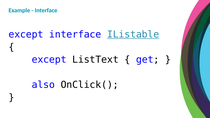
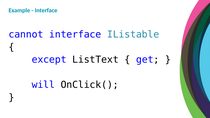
except: except -> cannot (26, 34)
IListable underline: present -> none (133, 34)
also: also -> will (43, 85)
